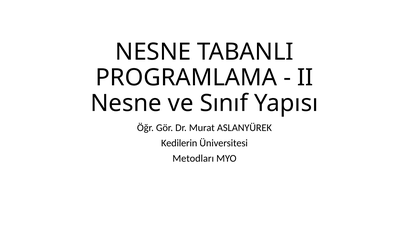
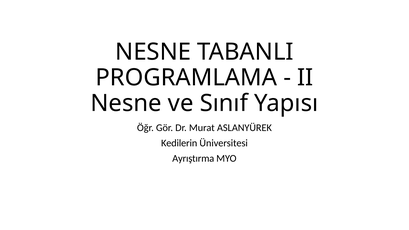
Metodları: Metodları -> Ayrıştırma (193, 158)
